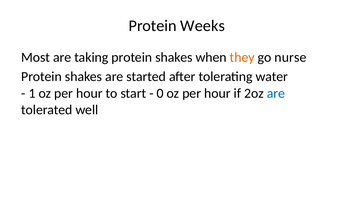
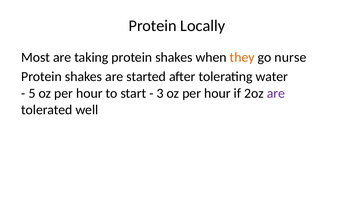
Weeks: Weeks -> Locally (203, 26)
1: 1 -> 5 (32, 93)
0: 0 -> 3 (160, 93)
are colour: blue -> purple (276, 93)
